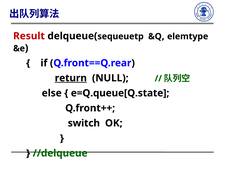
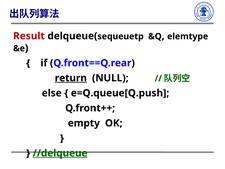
e=Q.queue[Q.state: e=Q.queue[Q.state -> e=Q.queue[Q.push (120, 93)
switch: switch -> empty (84, 123)
//delqueue underline: none -> present (60, 153)
